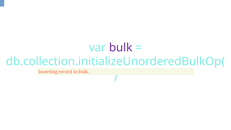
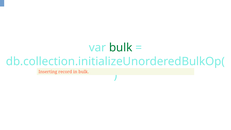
bulk colour: purple -> green (121, 48)
